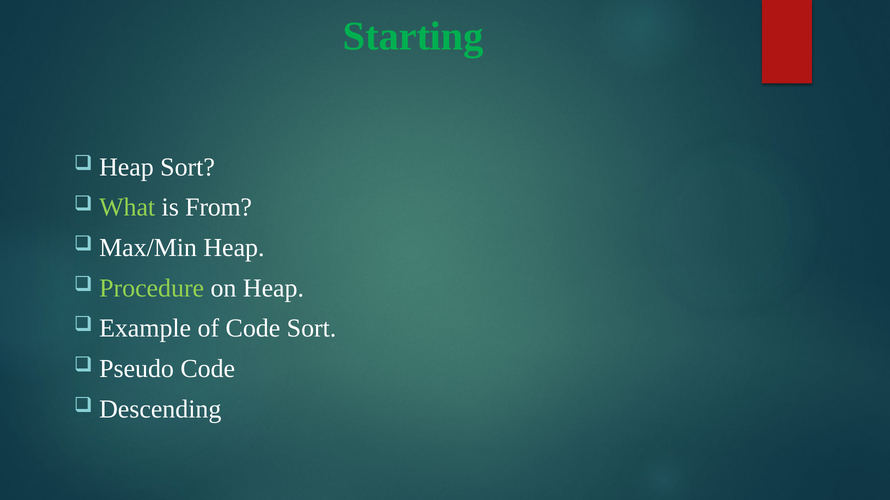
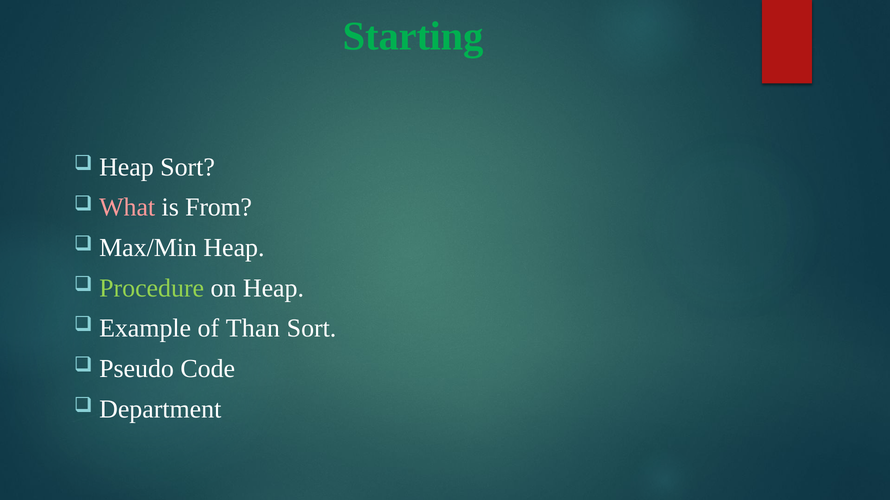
What colour: light green -> pink (127, 208)
of Code: Code -> Than (253, 329)
Descending: Descending -> Department (160, 409)
